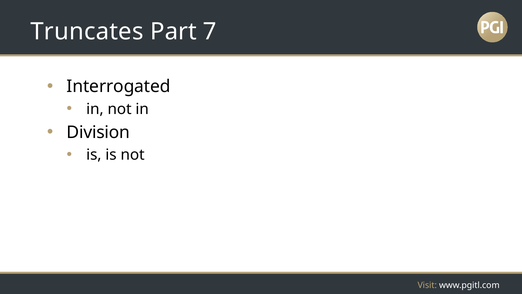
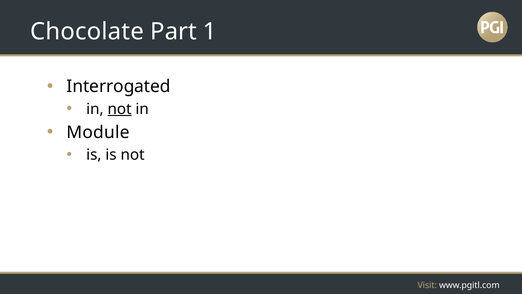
Truncates: Truncates -> Chocolate (87, 32)
7: 7 -> 1 (210, 32)
not underline: none -> present (120, 109)
Division: Division -> Module (98, 132)
